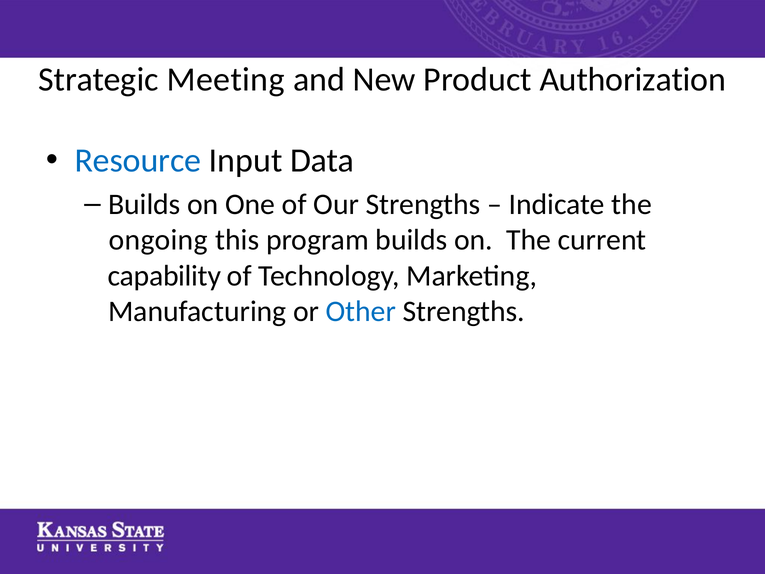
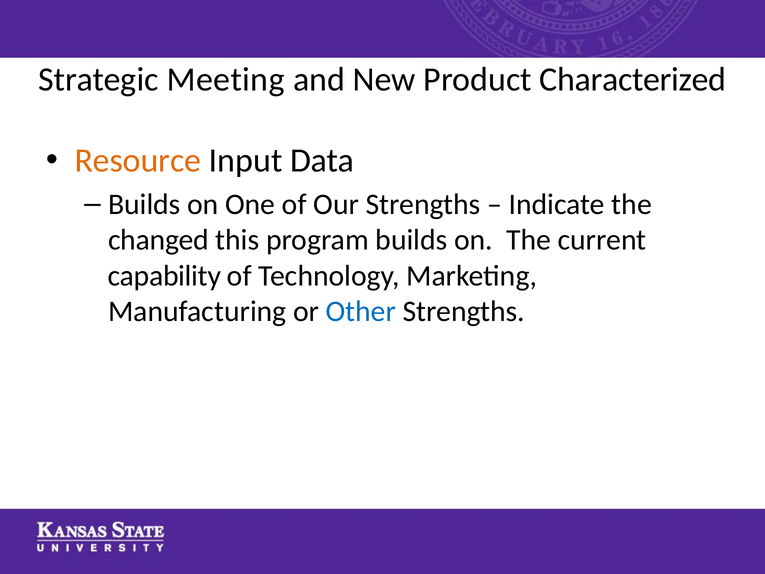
Authorization: Authorization -> Characterized (633, 79)
Resource colour: blue -> orange (138, 161)
ongoing: ongoing -> changed (159, 240)
